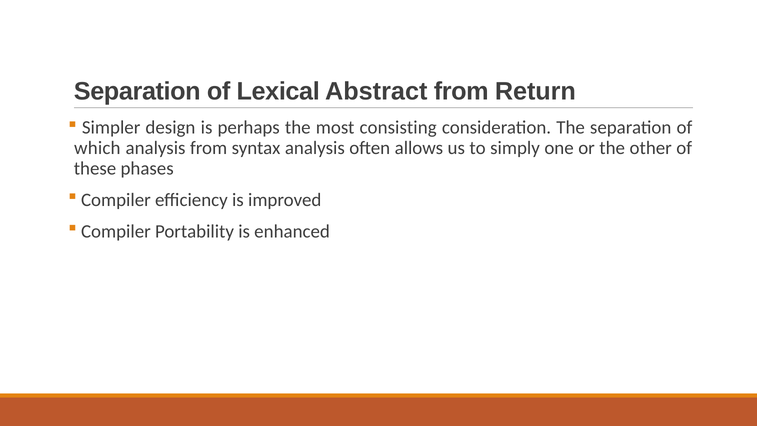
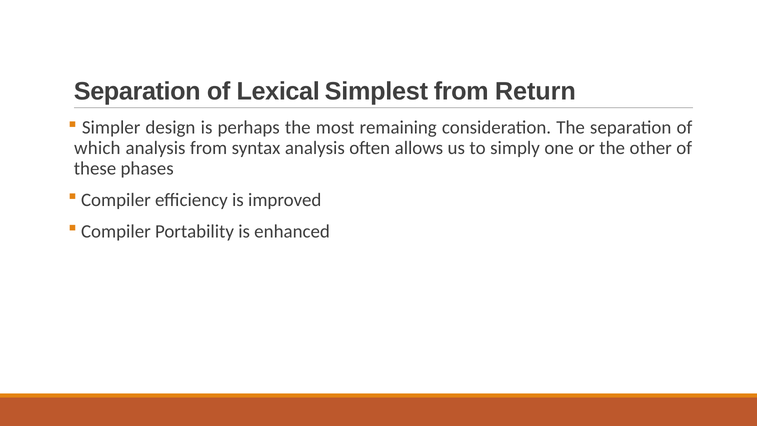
Abstract: Abstract -> Simplest (376, 92)
consisting: consisting -> remaining (398, 128)
